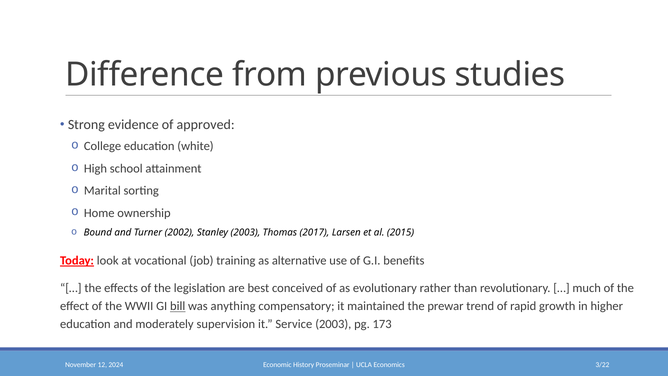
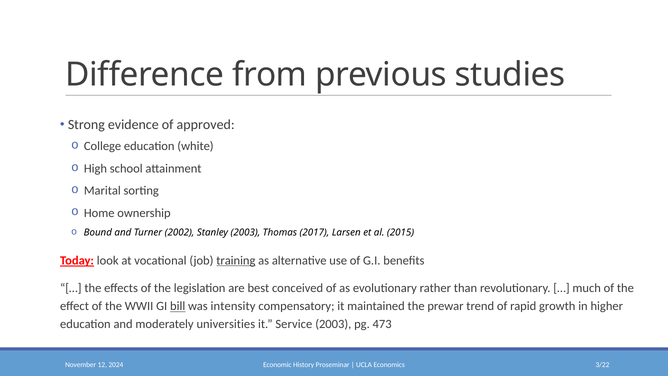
training underline: none -> present (236, 260)
anything: anything -> intensity (233, 306)
supervision: supervision -> universities (226, 324)
173: 173 -> 473 (382, 324)
